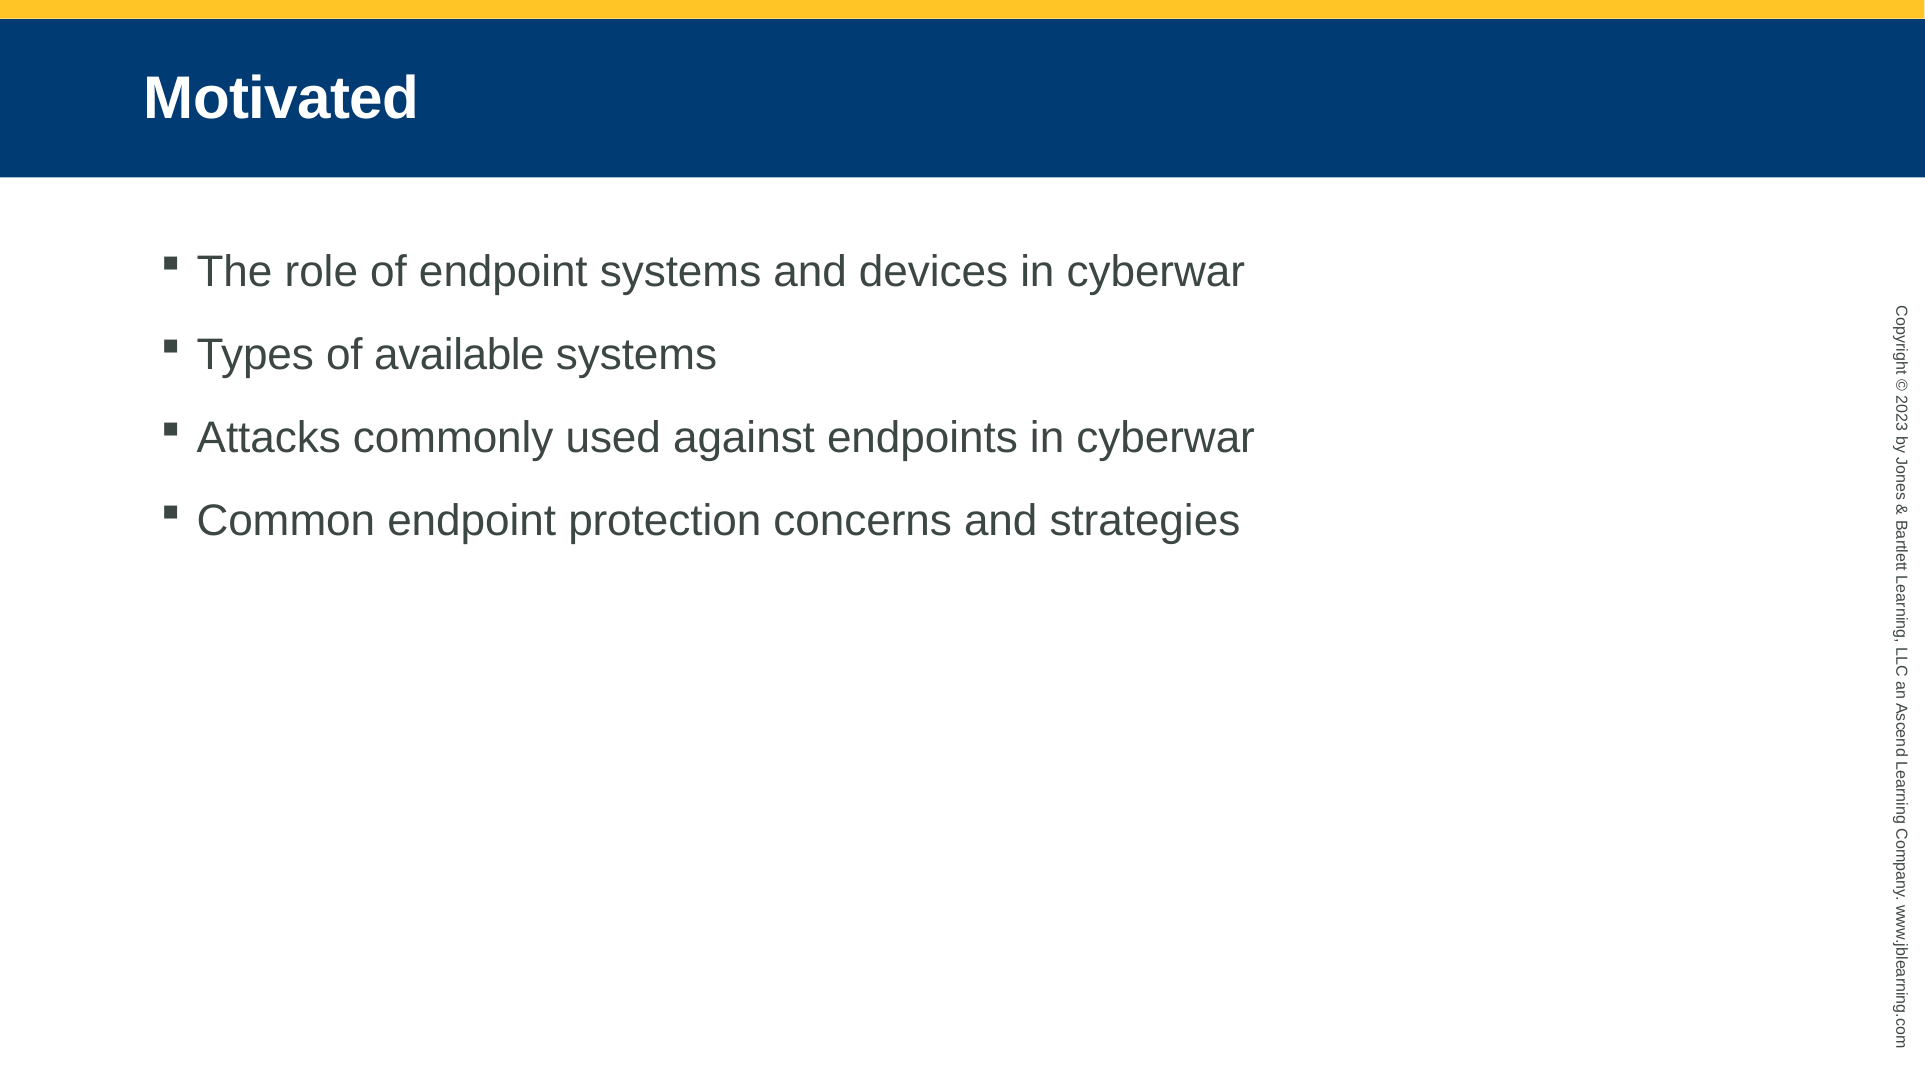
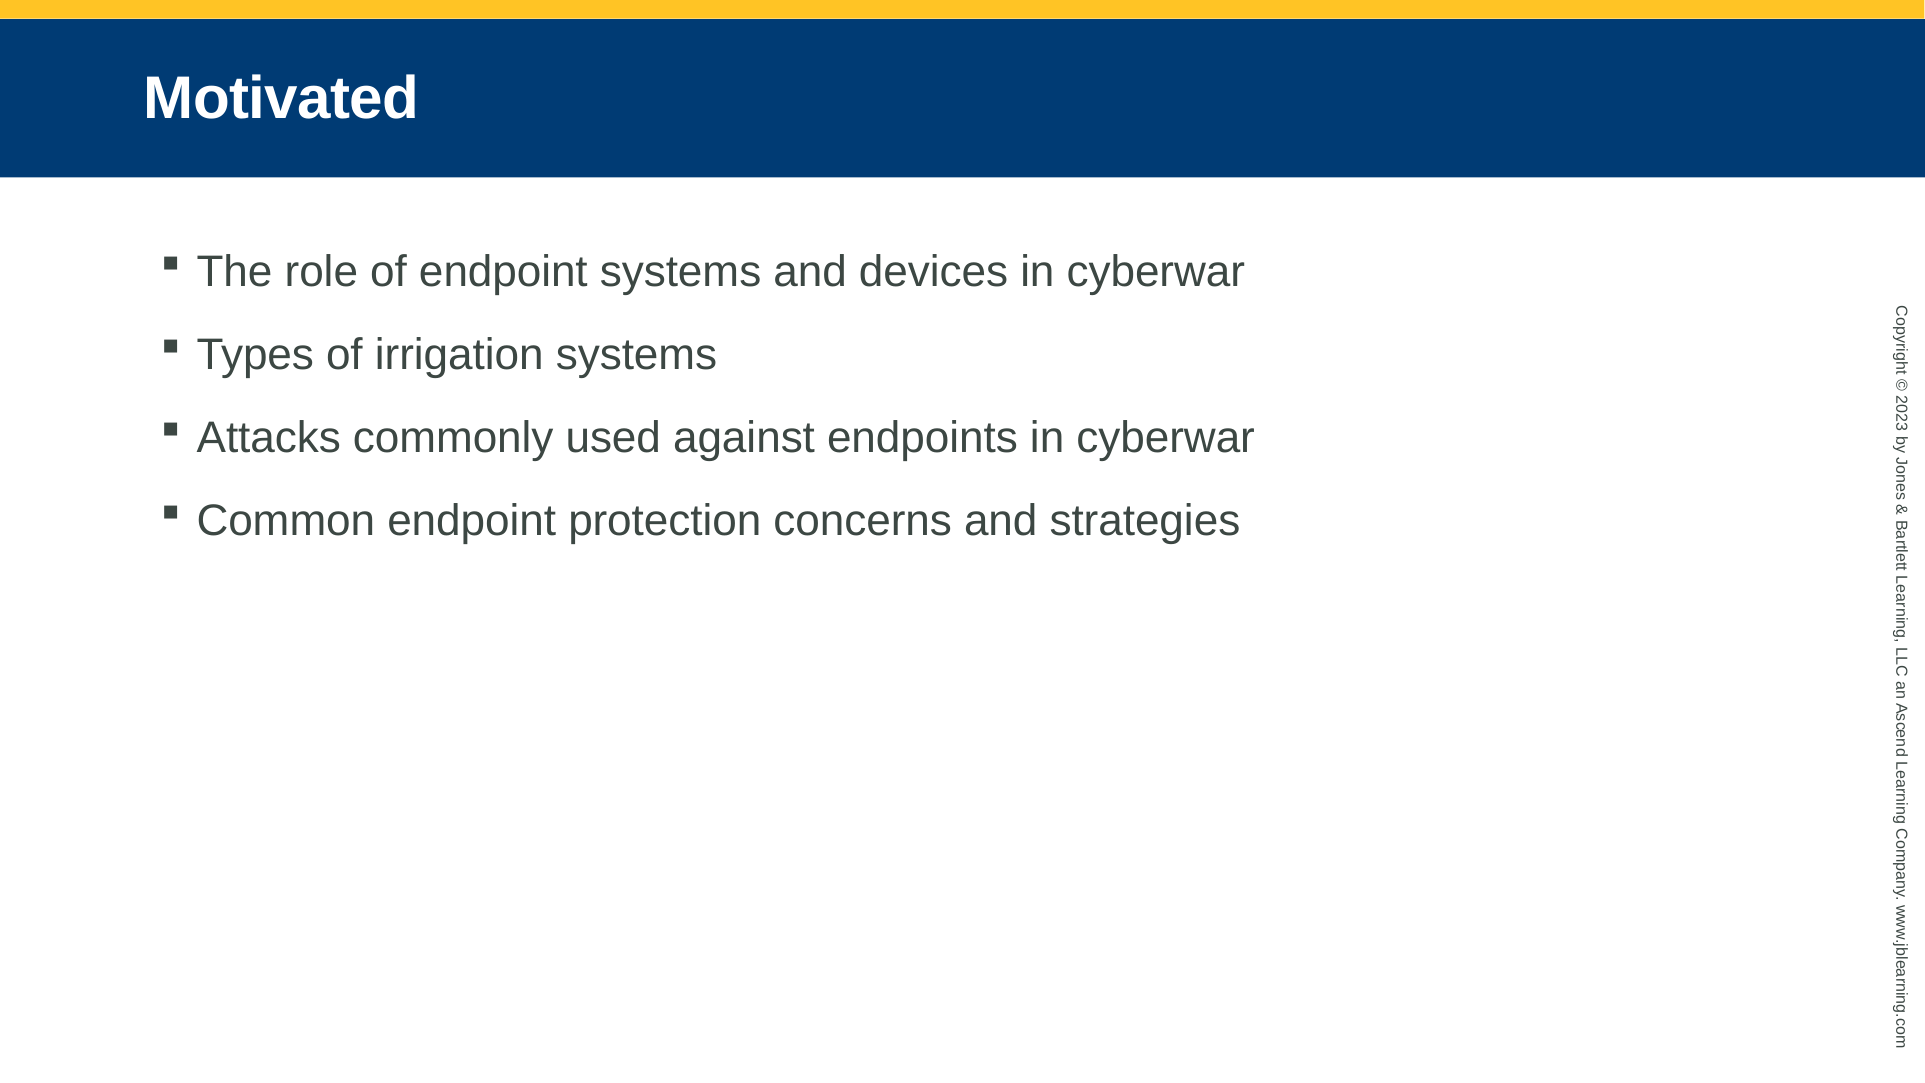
available: available -> irrigation (459, 355)
